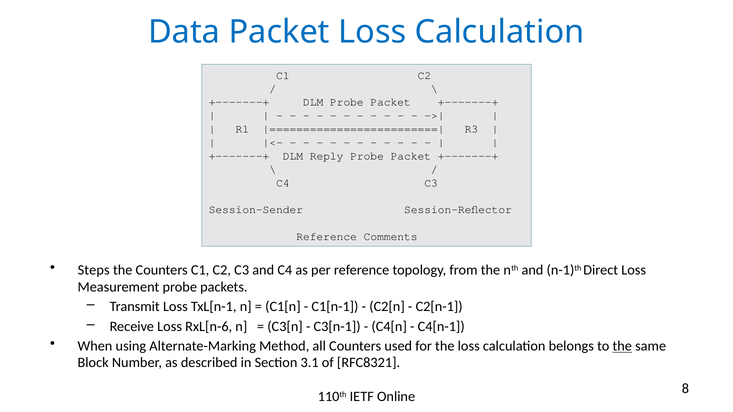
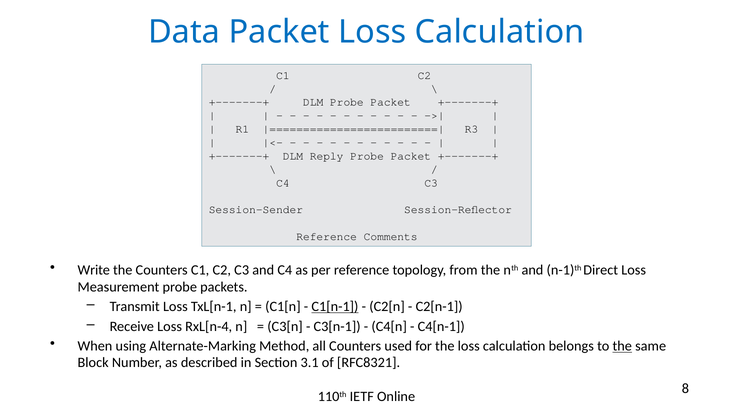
Steps: Steps -> Write (94, 270)
C1[n-1 underline: none -> present (335, 307)
RxL[n-6: RxL[n-6 -> RxL[n-4 (209, 327)
